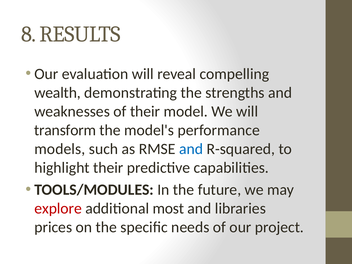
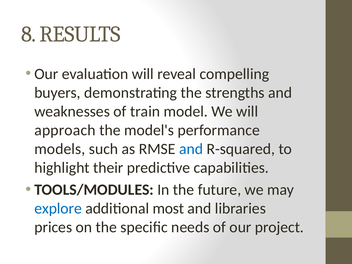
wealth: wealth -> buyers (57, 93)
of their: their -> train (145, 111)
transform: transform -> approach (65, 130)
explore colour: red -> blue (58, 209)
